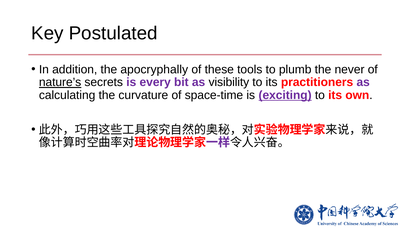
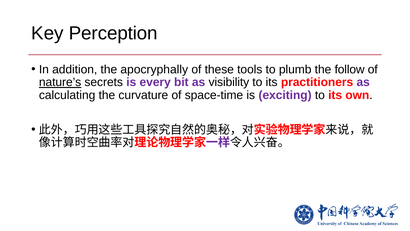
Postulated: Postulated -> Perception (113, 33)
never: never -> follow (350, 69)
exciting underline: present -> none (285, 95)
